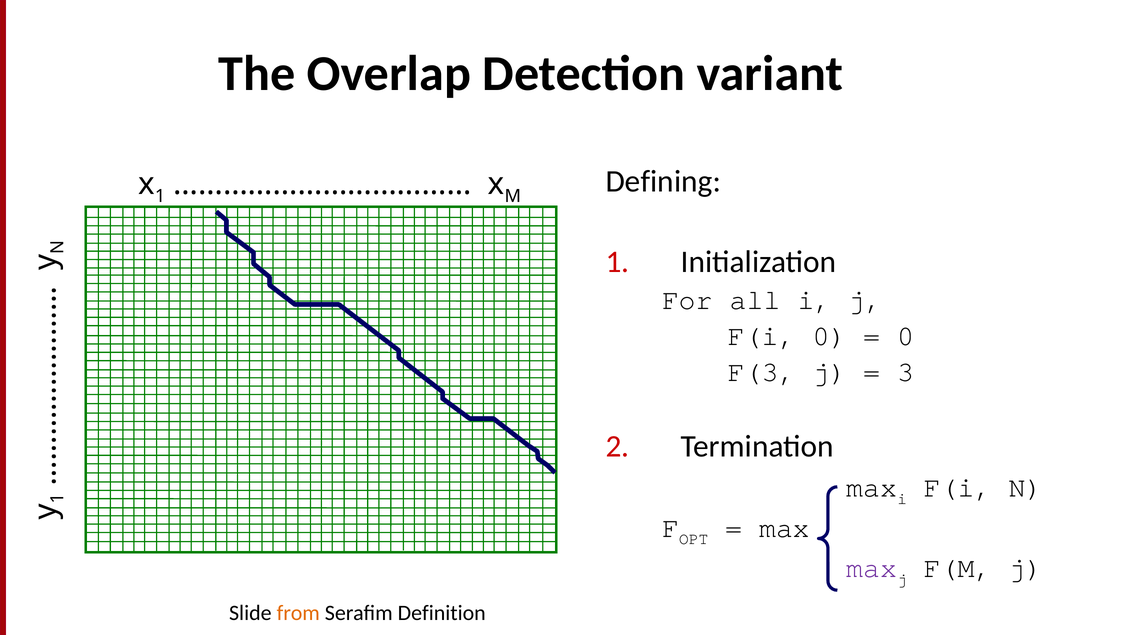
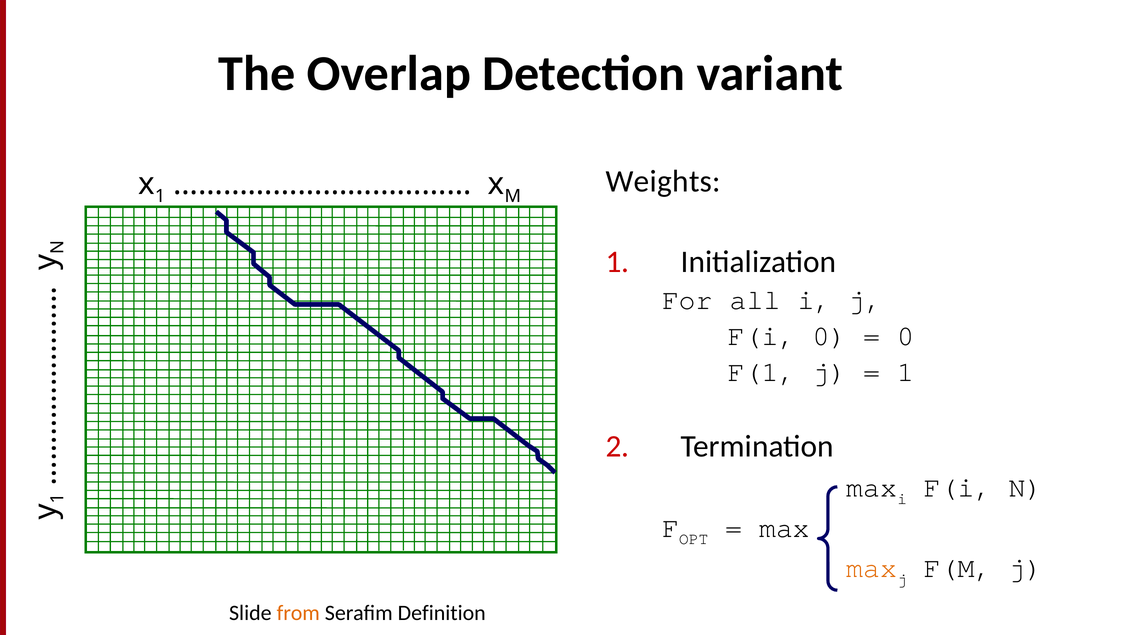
Defining: Defining -> Weights (663, 182)
F(3: F(3 -> F(1 (762, 372)
3: 3 -> 1 (906, 372)
max colour: purple -> orange (872, 568)
